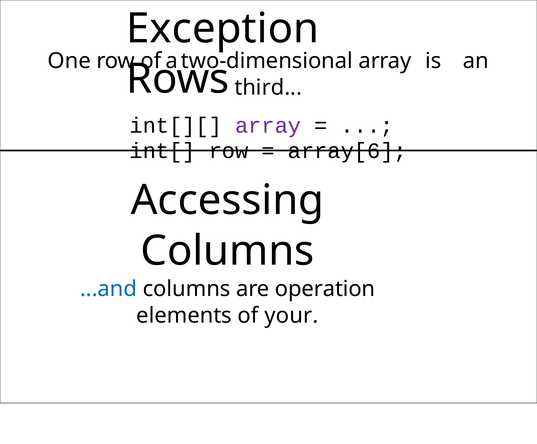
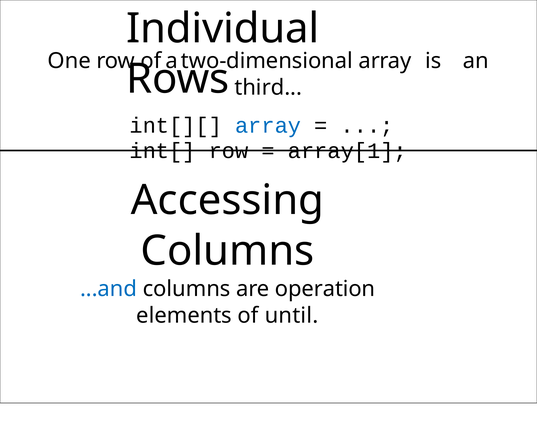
Exception: Exception -> Individual (223, 29)
array colour: purple -> blue (268, 125)
array[6: array[6 -> array[1 (347, 151)
your: your -> until (292, 315)
